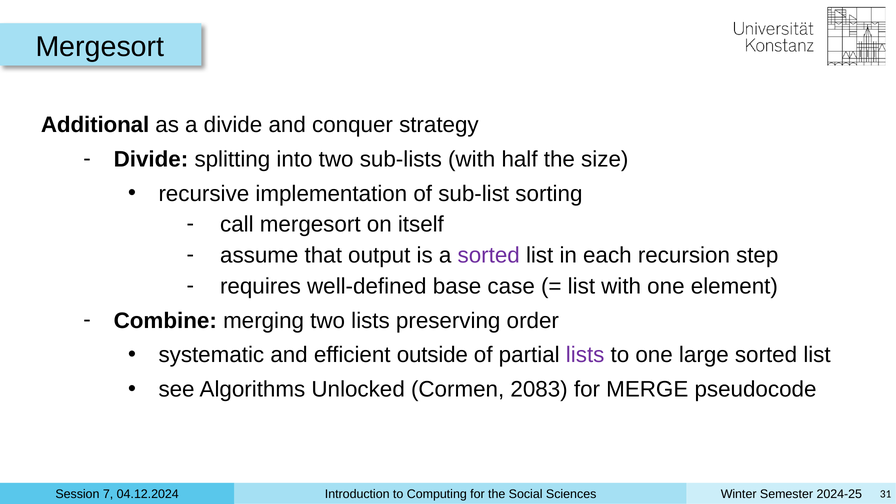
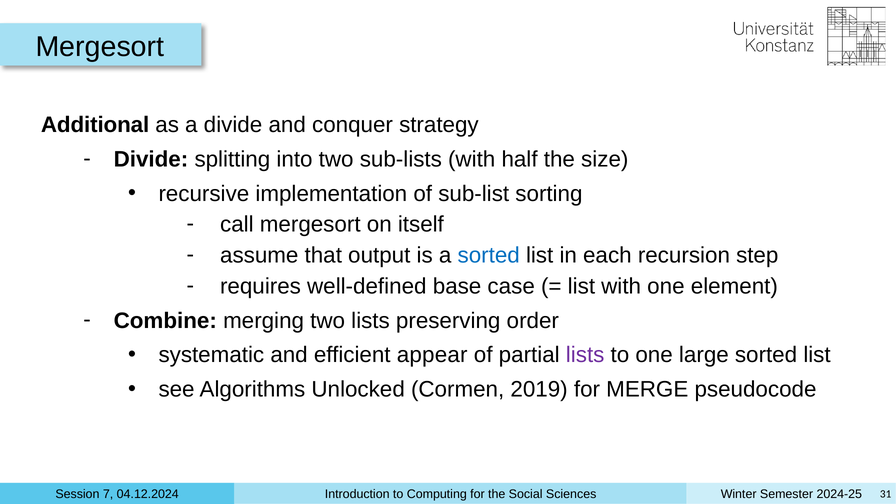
sorted colour: purple -> blue (489, 255)
outside: outside -> appear (432, 355)
2083: 2083 -> 2019 (539, 389)
